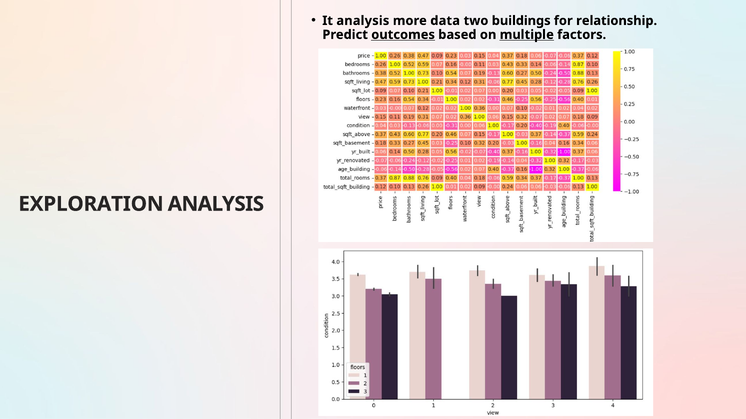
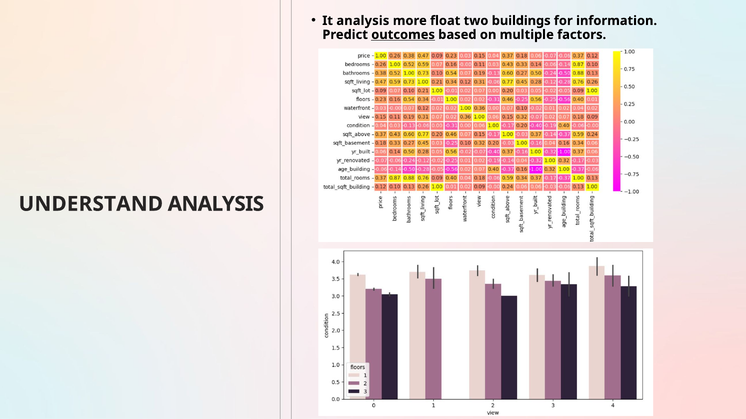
data: data -> float (445, 21)
relationship: relationship -> information (617, 21)
multiple underline: present -> none (527, 35)
EXPLORATION: EXPLORATION -> UNDERSTAND (91, 204)
